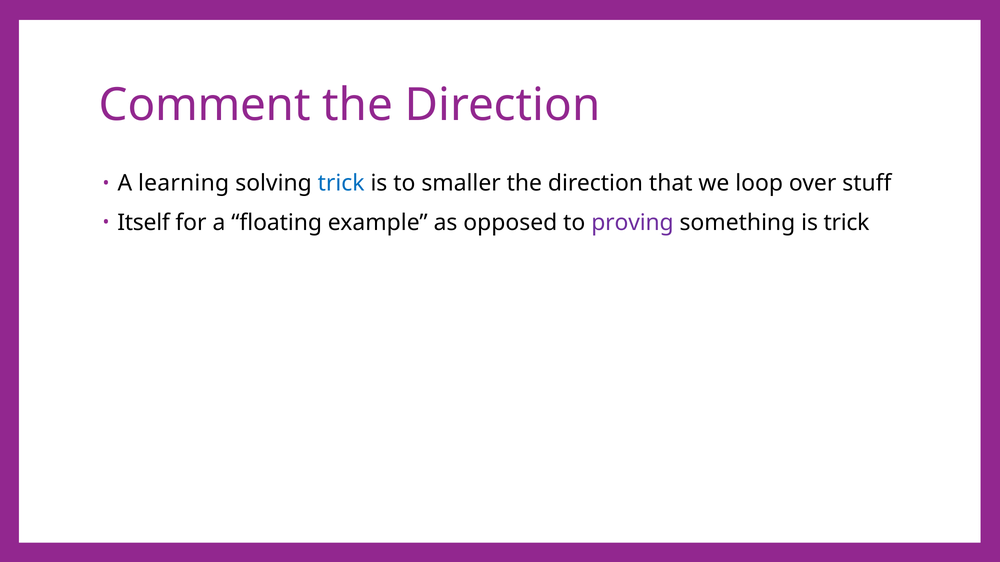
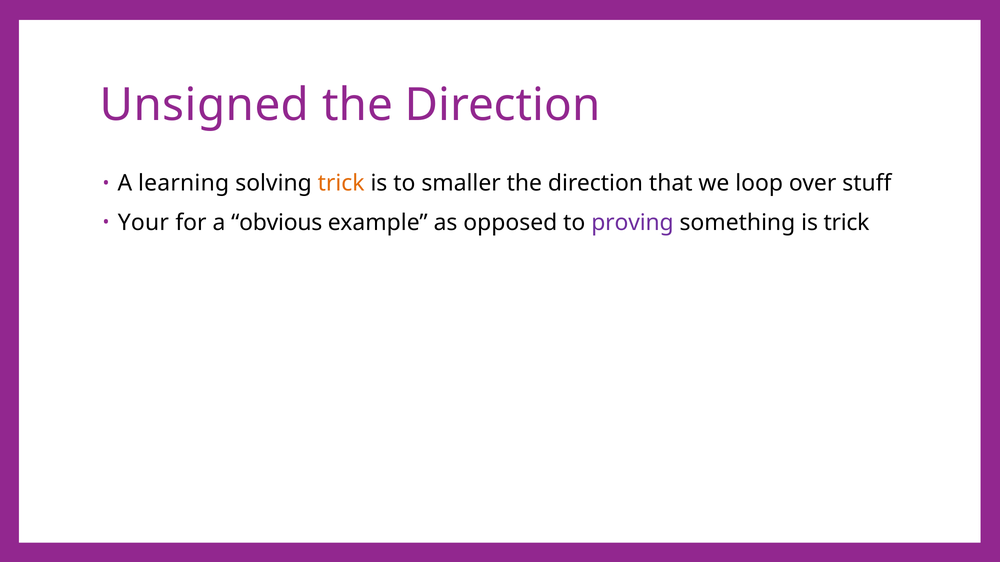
Comment: Comment -> Unsigned (204, 105)
trick colour: blue -> orange (341, 184)
Itself: Itself -> Your (143, 223)
floating: floating -> obvious (277, 223)
